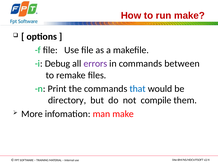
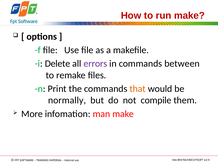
Debug: Debug -> Delete (58, 64)
that colour: blue -> orange (138, 89)
directory: directory -> normally (67, 101)
